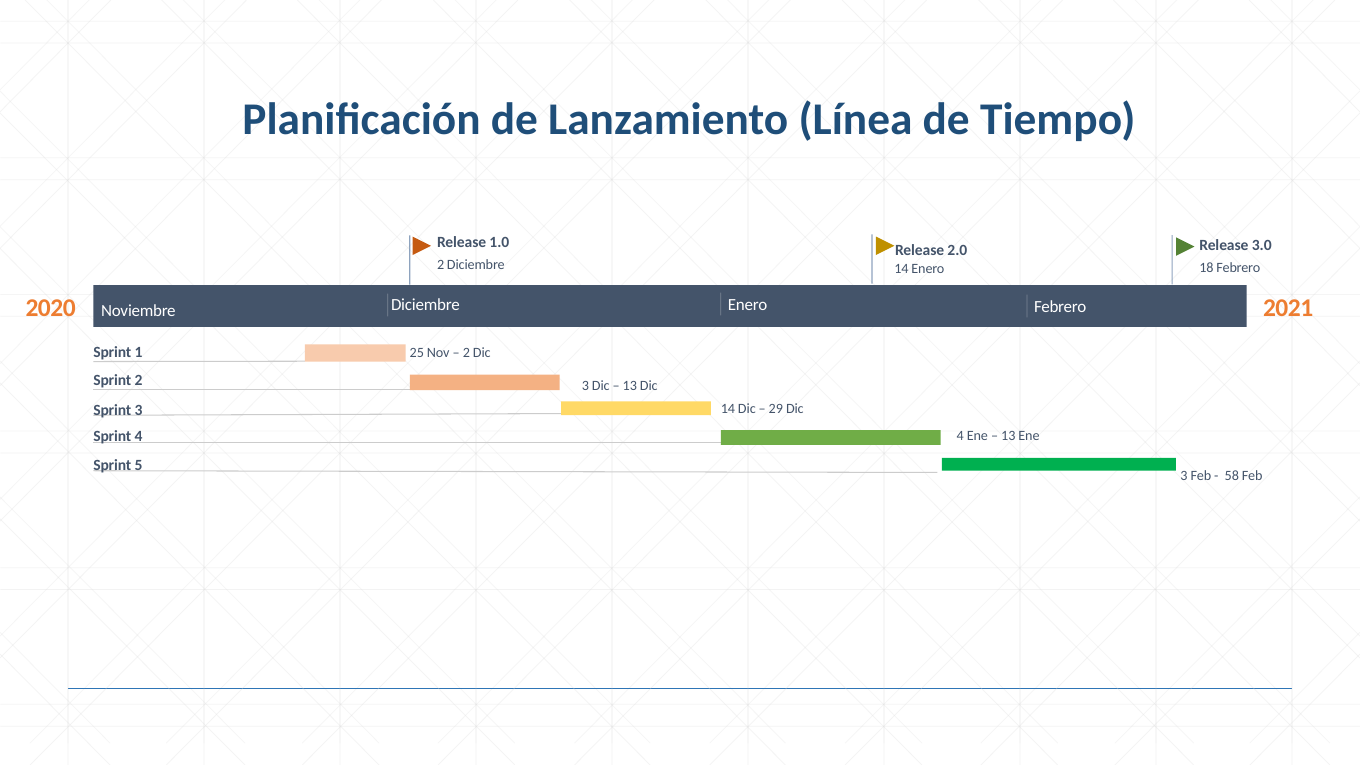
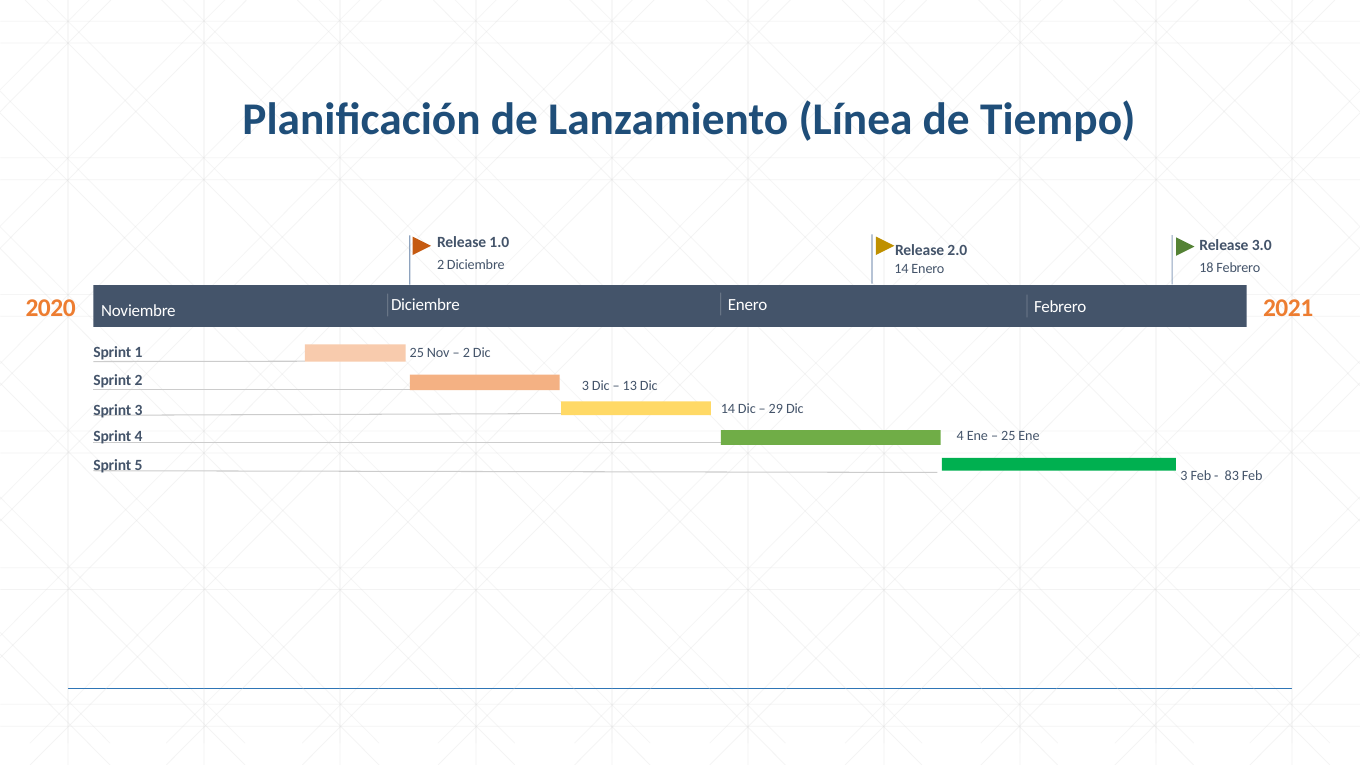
13: 13 -> 25 (1008, 436)
58: 58 -> 83 (1232, 476)
